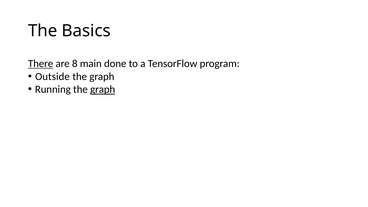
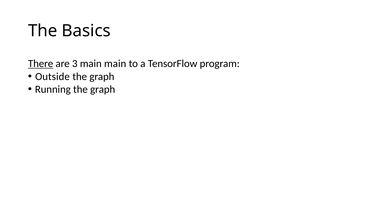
8: 8 -> 3 (75, 64)
main done: done -> main (115, 64)
graph underline: present -> none (103, 89)
